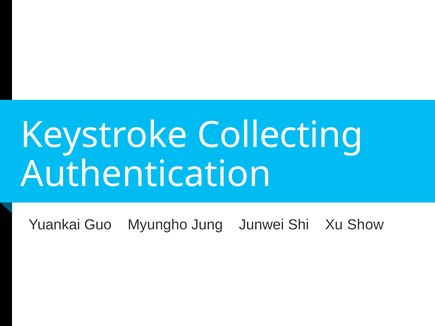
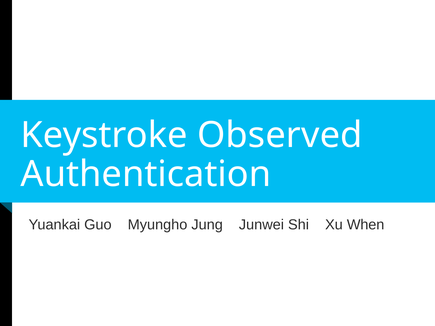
Collecting: Collecting -> Observed (280, 135)
Show: Show -> When (366, 225)
